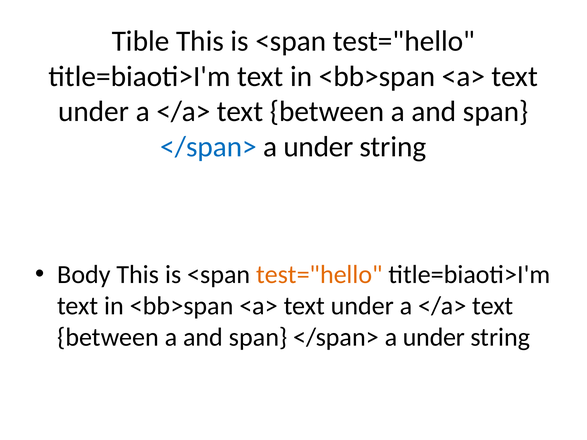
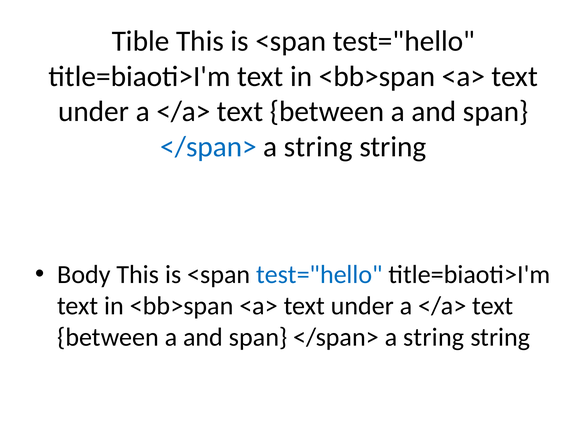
under: under -> string (318, 147)
test="hello colour: orange -> blue (319, 275)
under: under -> string (434, 337)
